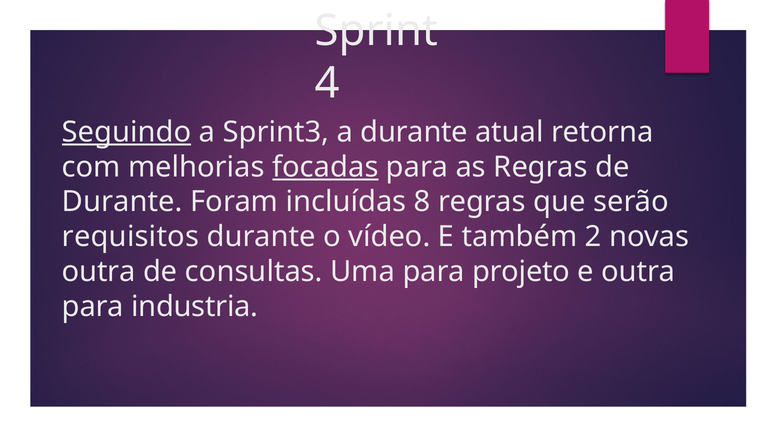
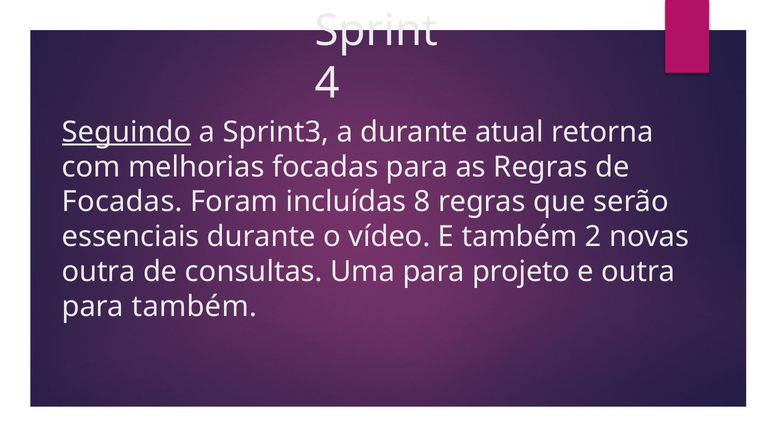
focadas underline: present -> none (325, 167)
Durante: Durante -> Focadas (122, 202)
requisitos: requisitos -> essenciais (131, 237)
para industria: industria -> também (194, 307)
